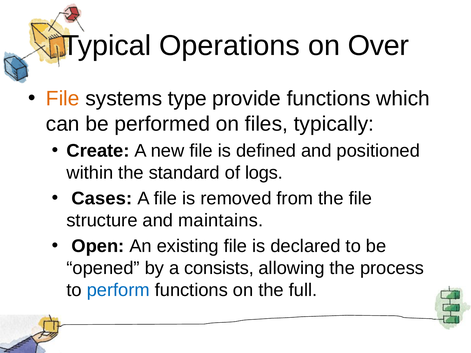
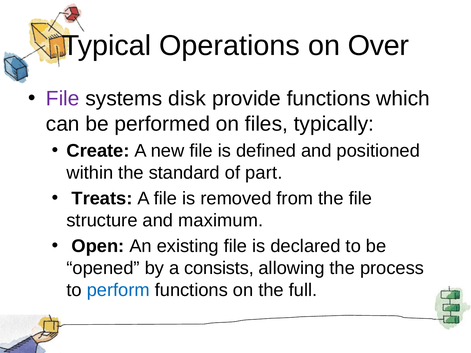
File colour: orange -> purple (63, 99)
type: type -> disk (187, 99)
logs: logs -> part (264, 173)
Cases: Cases -> Treats (102, 199)
maintains: maintains -> maximum (221, 221)
